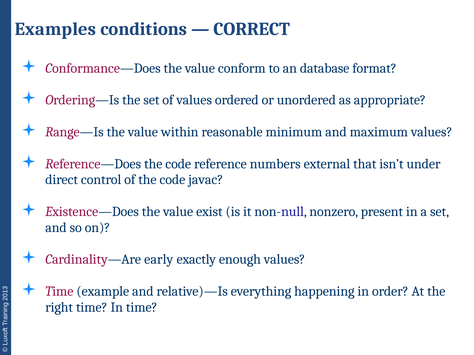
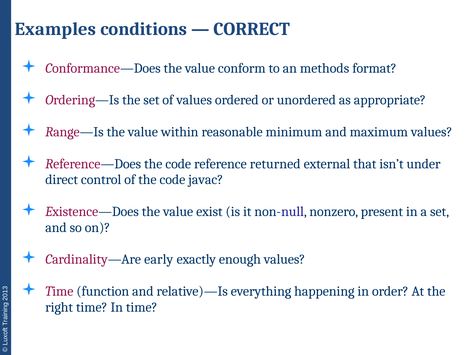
database: database -> methods (325, 68)
numbers: numbers -> returned (275, 164)
example: example -> function (103, 292)
